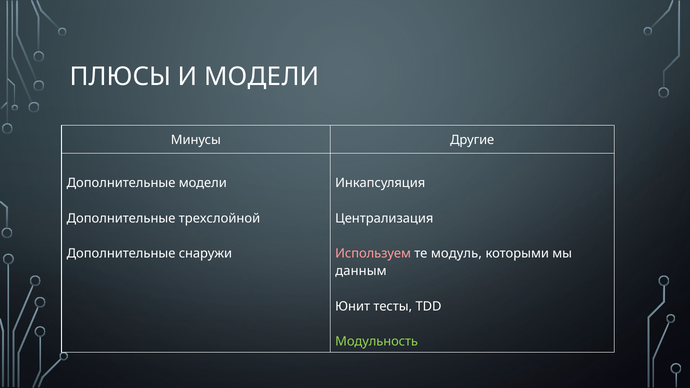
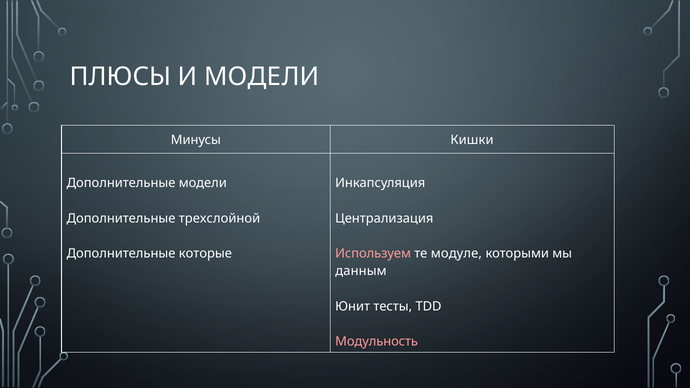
Другие: Другие -> Кишки (472, 140)
снаружи: снаружи -> которые (205, 254)
модуль: модуль -> модуле (456, 254)
Модульность colour: light green -> pink (377, 342)
